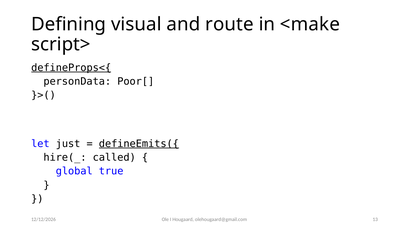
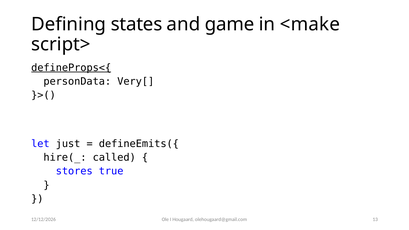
visual: visual -> states (136, 24)
route: route -> game (230, 24)
Poor[: Poor[ -> Very[ (136, 81)
defineEmits({ underline: present -> none (139, 144)
global: global -> stores (74, 171)
